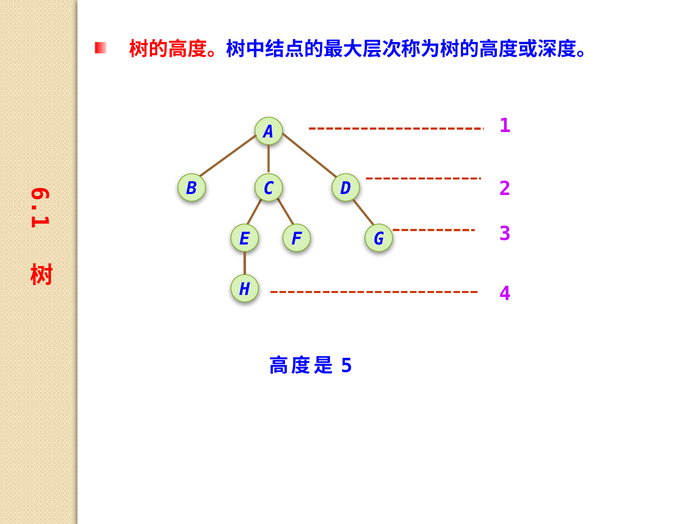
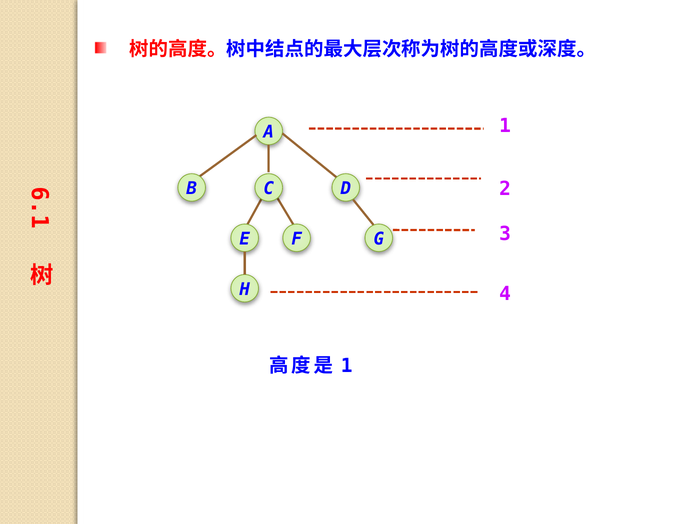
5: 5 -> 1 (347, 366)
